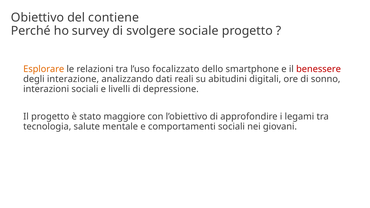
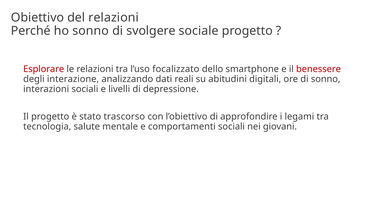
del contiene: contiene -> relazioni (114, 18)
ho survey: survey -> sonno (91, 31)
Esplorare colour: orange -> red (44, 69)
maggiore: maggiore -> trascorso (124, 117)
